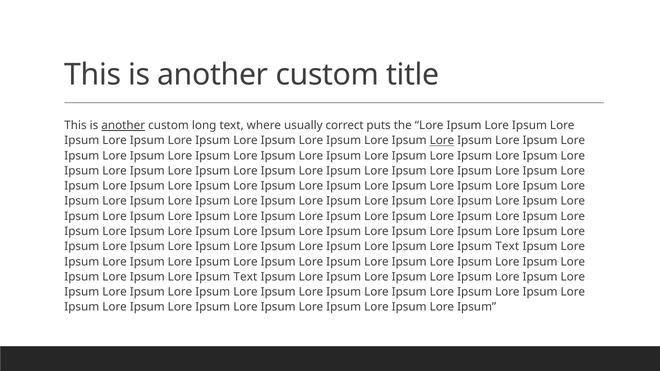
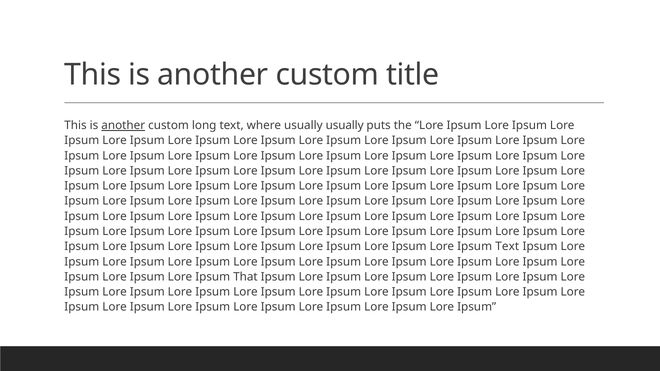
usually correct: correct -> usually (345, 126)
Lore underline: present -> none (442, 141)
Text: Text -> That (245, 277)
